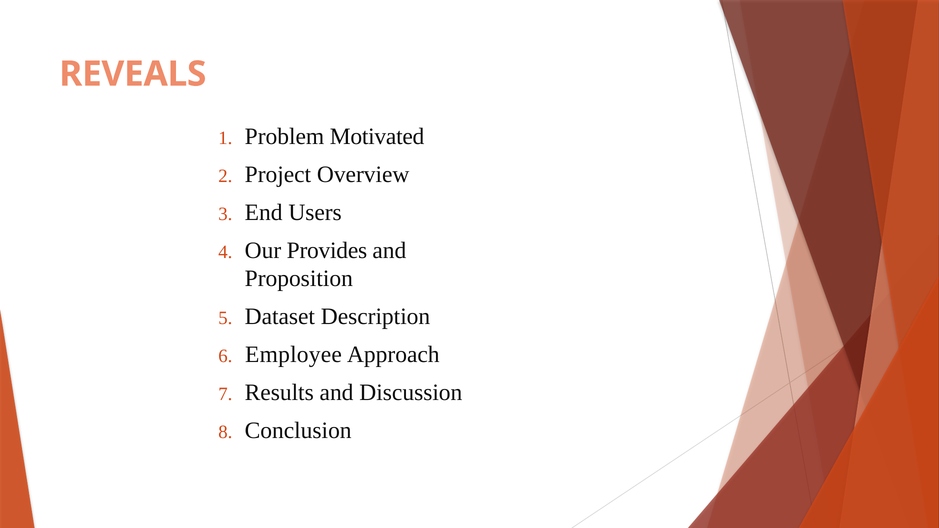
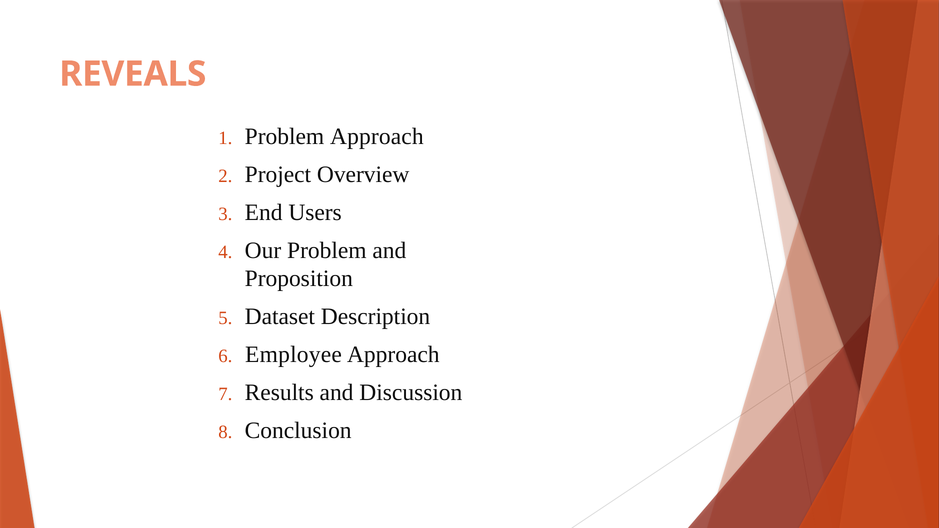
Problem Motivated: Motivated -> Approach (377, 137)
Our Provides: Provides -> Problem (327, 250)
